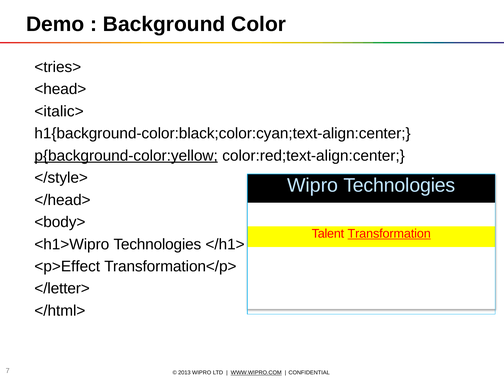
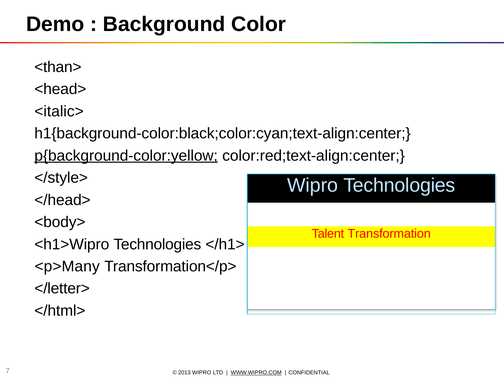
<tries>: <tries> -> <than> (58, 67)
Transformation underline: present -> none (389, 234)
<p>Effect: <p>Effect -> <p>Many (67, 266)
